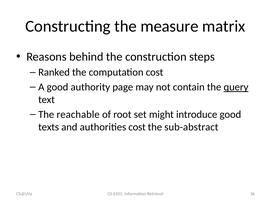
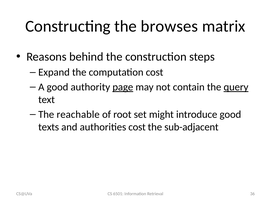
measure: measure -> browses (169, 26)
Ranked: Ranked -> Expand (54, 72)
page underline: none -> present (123, 87)
sub-abstract: sub-abstract -> sub-adjacent (191, 127)
